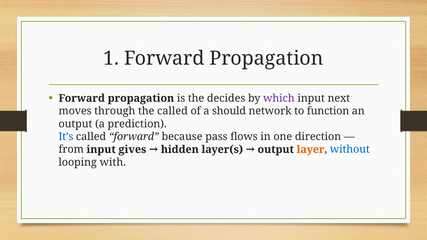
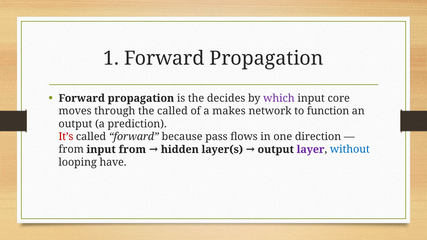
next: next -> core (339, 98)
should: should -> makes (229, 111)
It’s colour: blue -> red (66, 137)
input gives: gives -> from (132, 150)
layer colour: orange -> purple (311, 150)
with: with -> have (113, 162)
